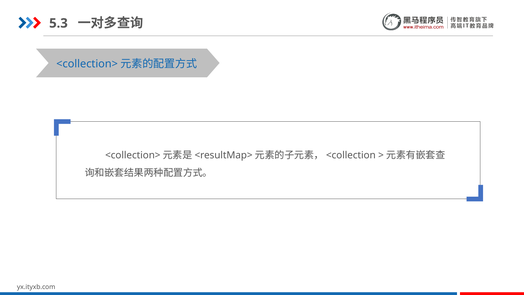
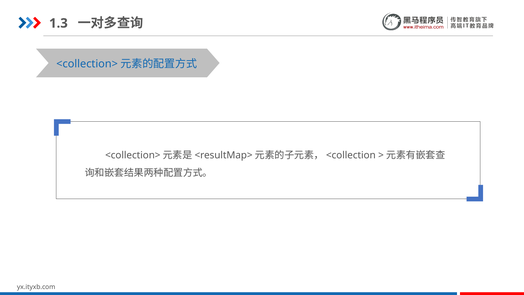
5.3: 5.3 -> 1.3 (58, 23)
